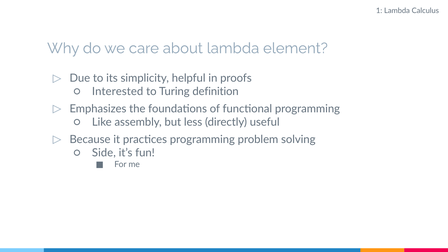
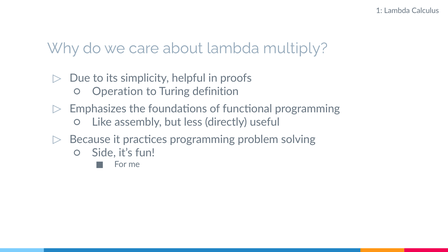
element: element -> multiply (295, 48)
Interested: Interested -> Operation (118, 92)
